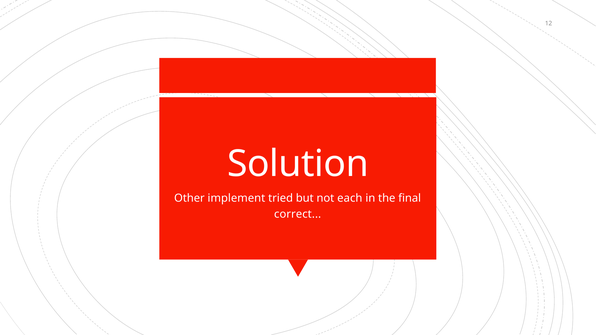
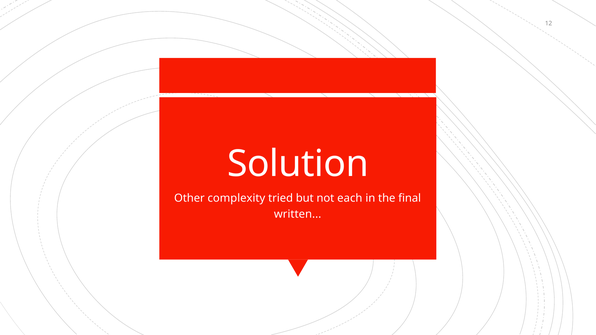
implement: implement -> complexity (236, 198)
correct: correct -> written (298, 214)
